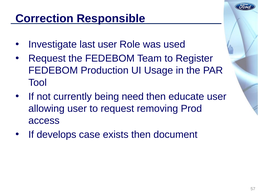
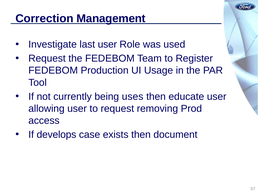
Responsible: Responsible -> Management (111, 19)
need: need -> uses (133, 97)
